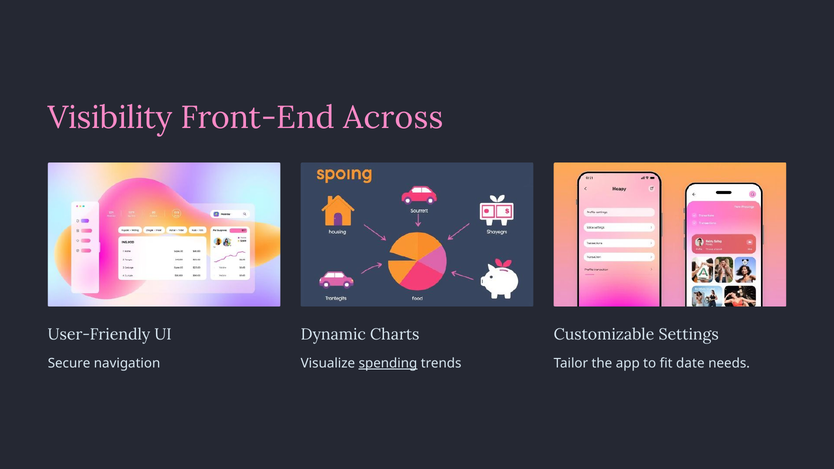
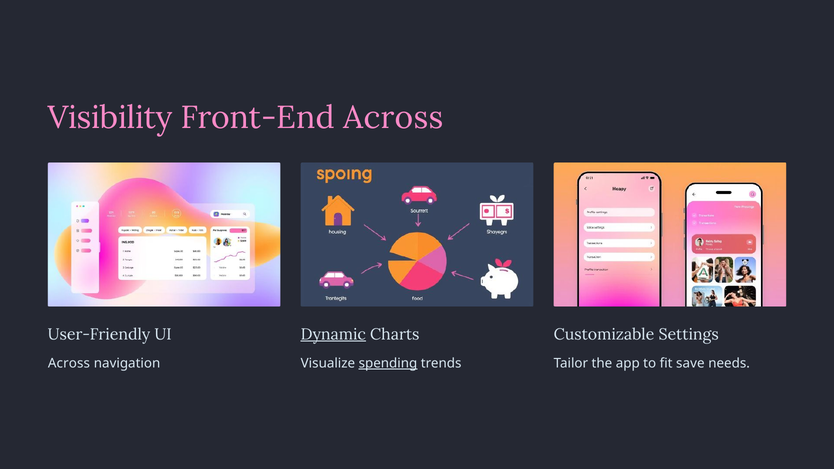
Dynamic underline: none -> present (333, 334)
Secure: Secure -> Across (69, 363)
date: date -> save (690, 363)
